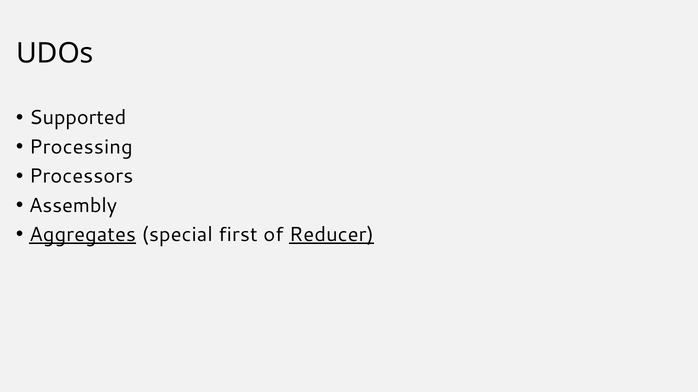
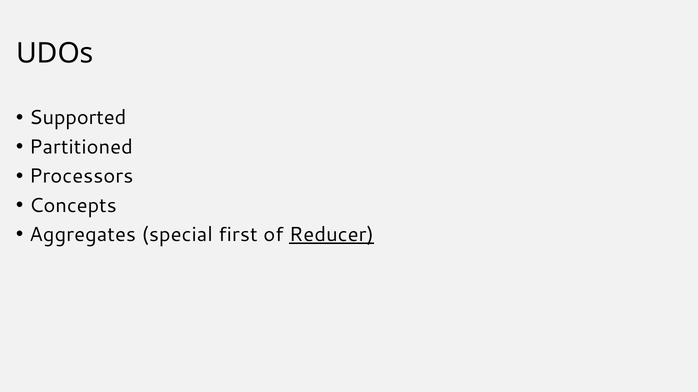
Processing: Processing -> Partitioned (81, 147)
Assembly: Assembly -> Concepts (73, 206)
Aggregates underline: present -> none (83, 235)
